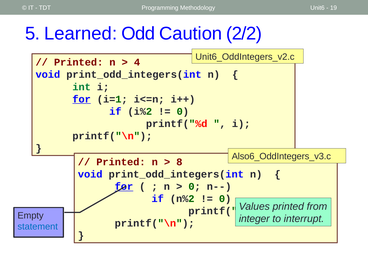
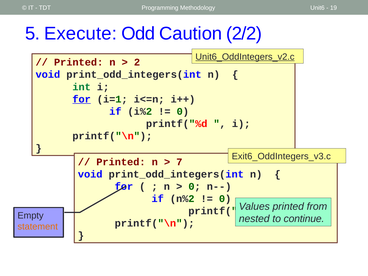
Learned: Learned -> Execute (81, 33)
Unit6_OddIntegers_v2.c underline: none -> present (245, 57)
4: 4 -> 2 (137, 62)
Also6_OddIntegers_v3.c: Also6_OddIntegers_v3.c -> Exit6_OddIntegers_v3.c (281, 156)
8: 8 -> 7 (179, 162)
for underline: present -> none (124, 187)
integer: integer -> nested (254, 219)
interrupt: interrupt -> continue (304, 219)
statement colour: blue -> orange (38, 227)
